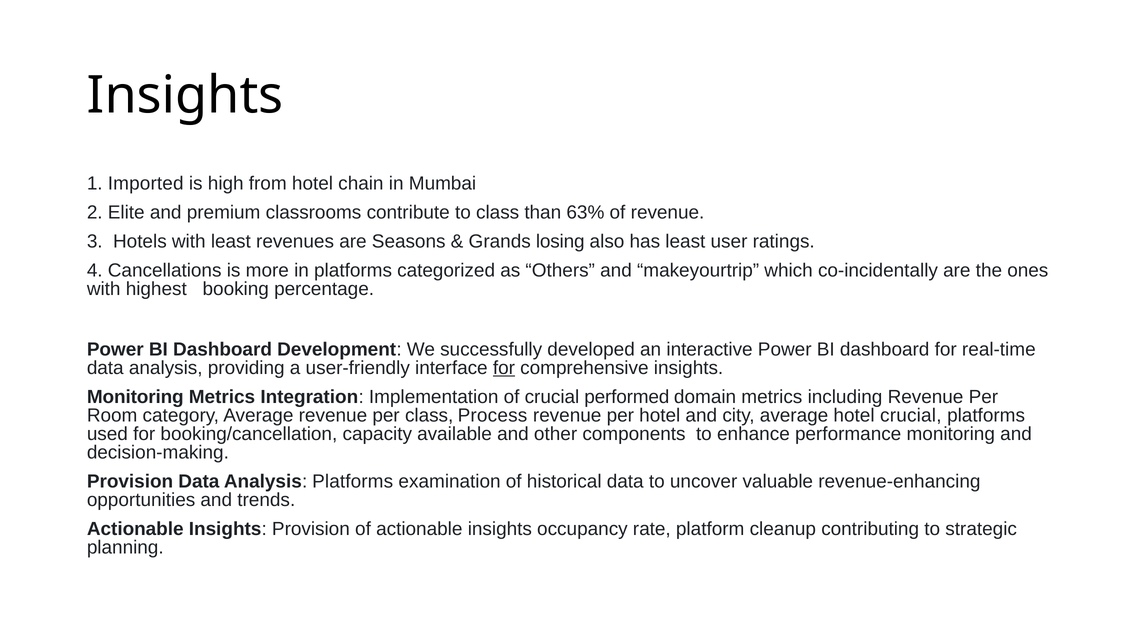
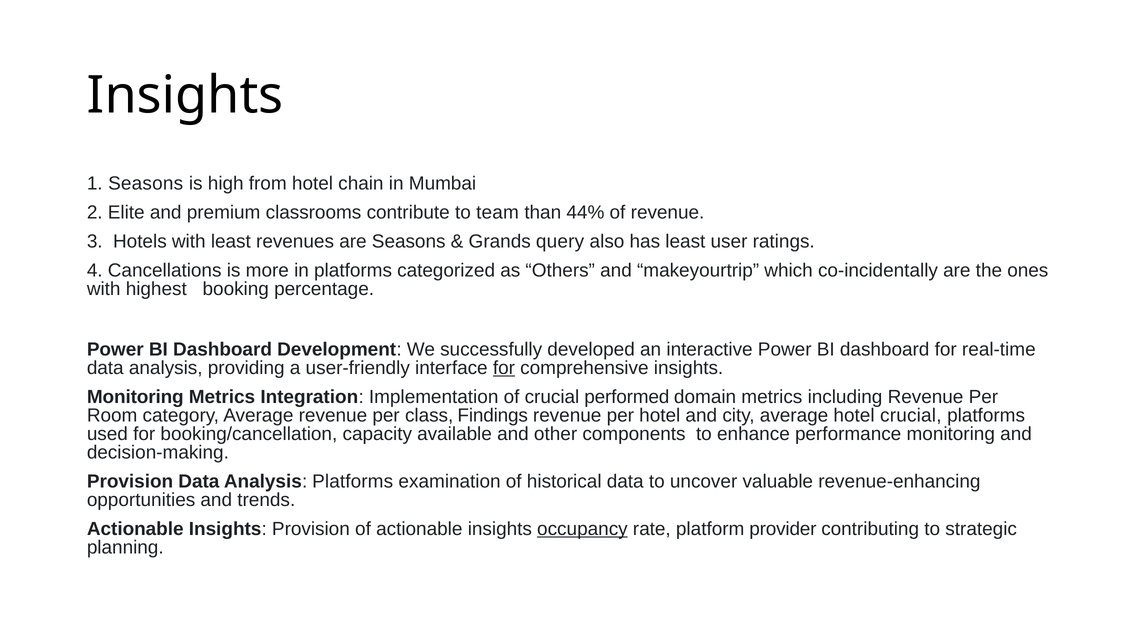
1 Imported: Imported -> Seasons (146, 183)
to class: class -> team (498, 213)
63%: 63% -> 44% (585, 213)
losing: losing -> query (560, 242)
Process: Process -> Findings (493, 416)
occupancy underline: none -> present (582, 529)
cleanup: cleanup -> provider (783, 529)
